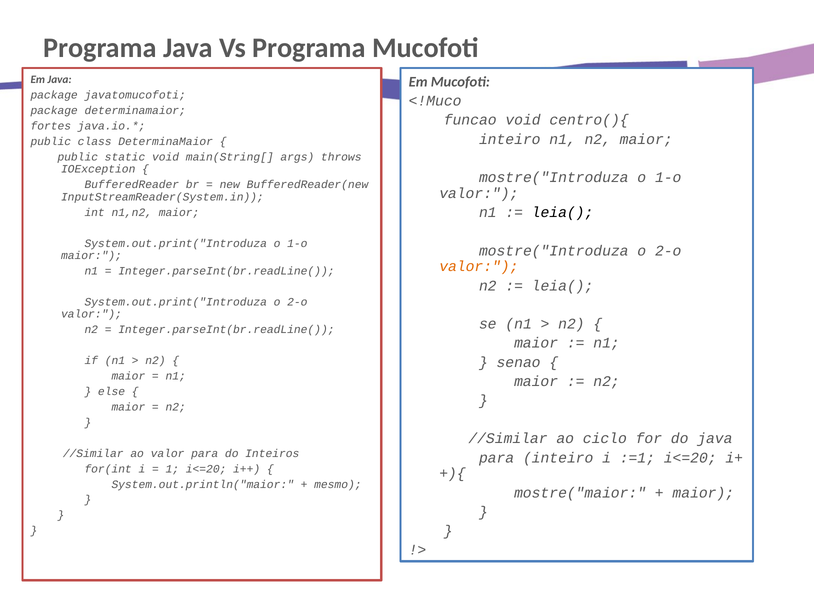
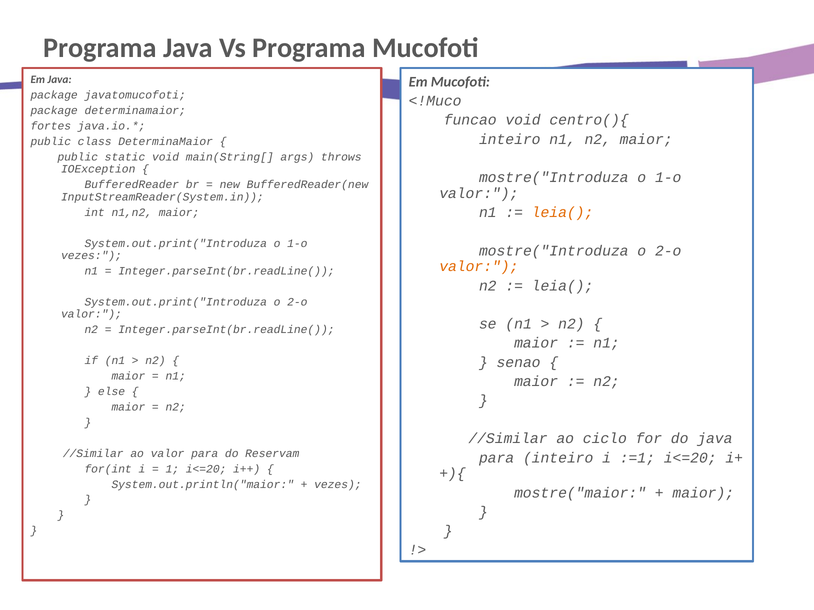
leia( colour: black -> orange (563, 213)
maior: maior -> vezes (91, 256)
Inteiros: Inteiros -> Reservam (272, 454)
mesmo: mesmo -> vezes (338, 485)
